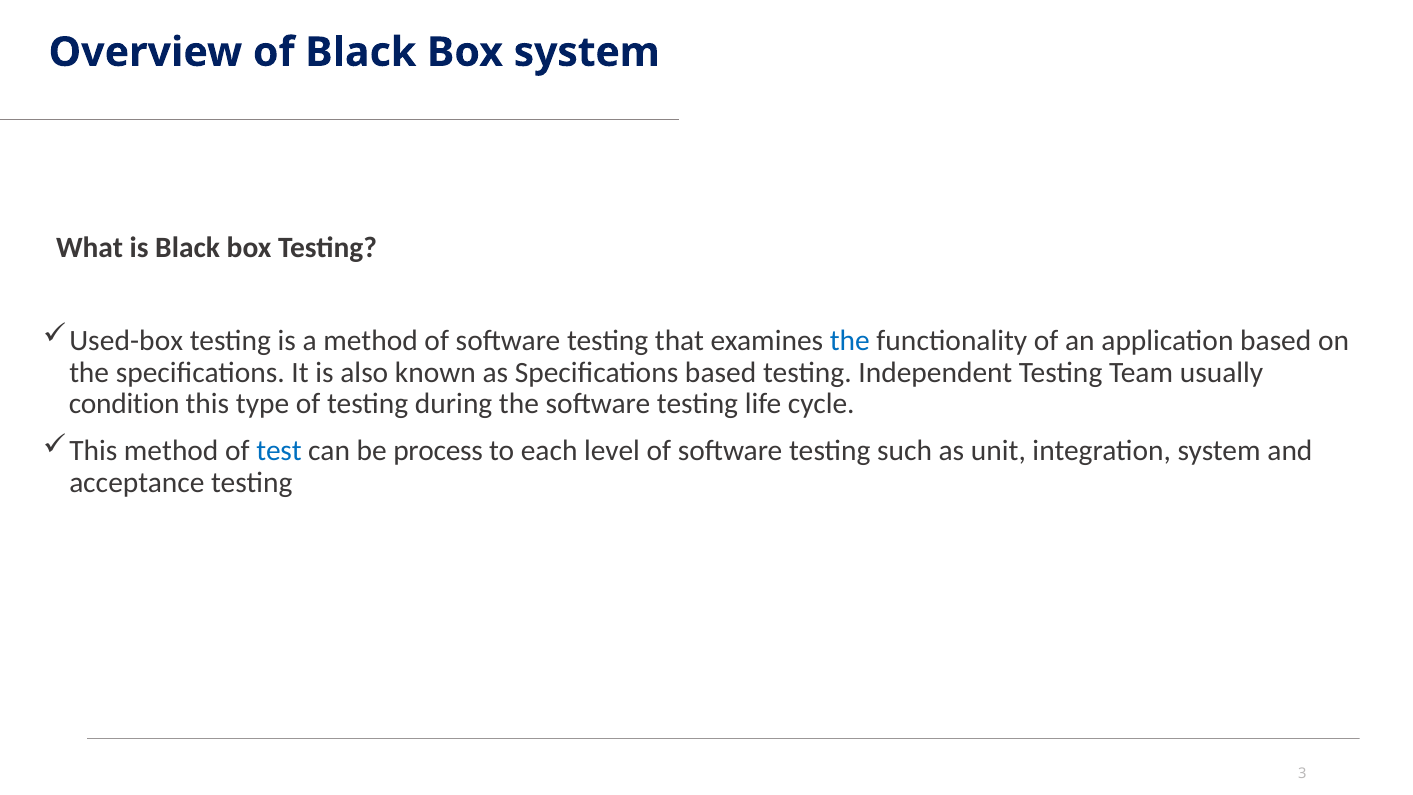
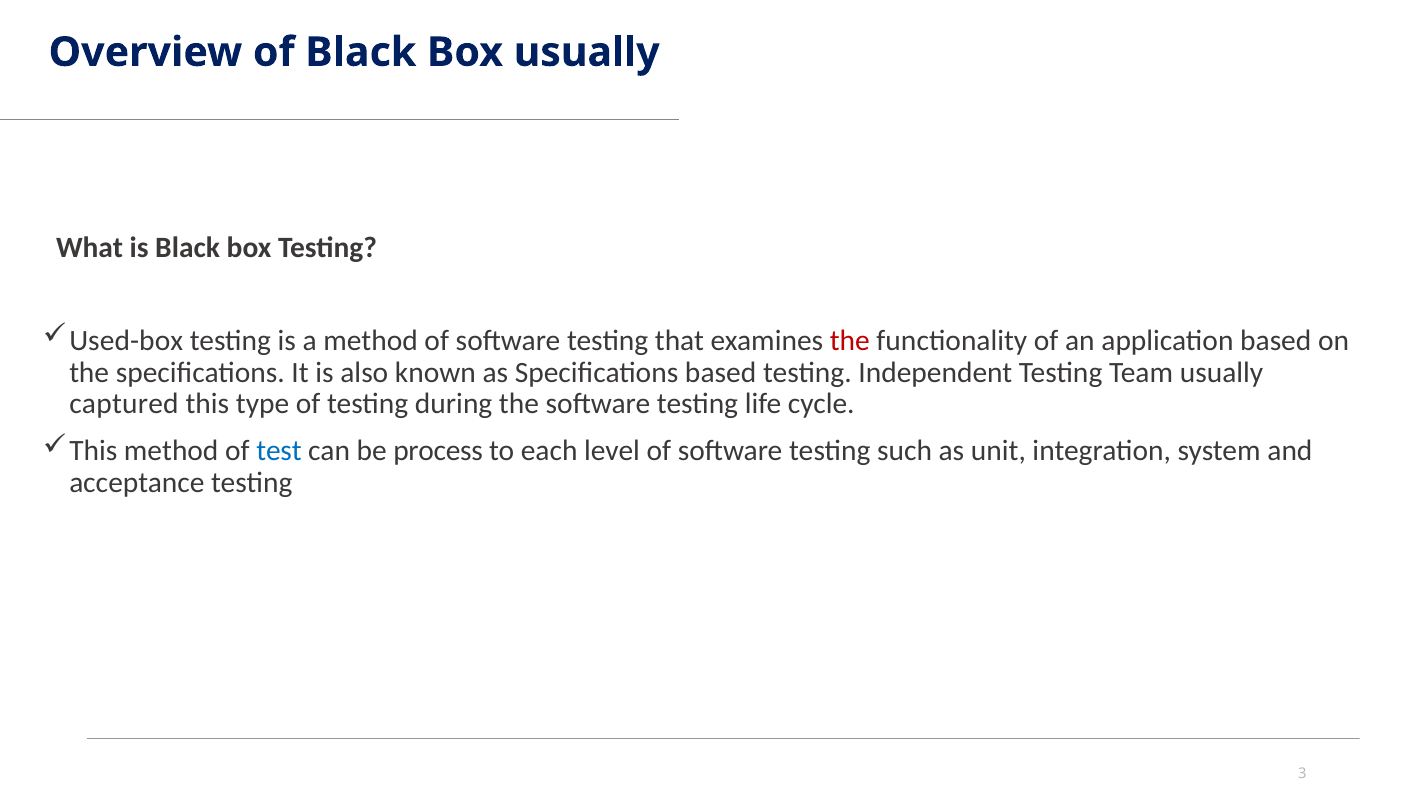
Box system: system -> usually (587, 52)
the colour: blue -> red (850, 340)
condition: condition -> captured (124, 404)
